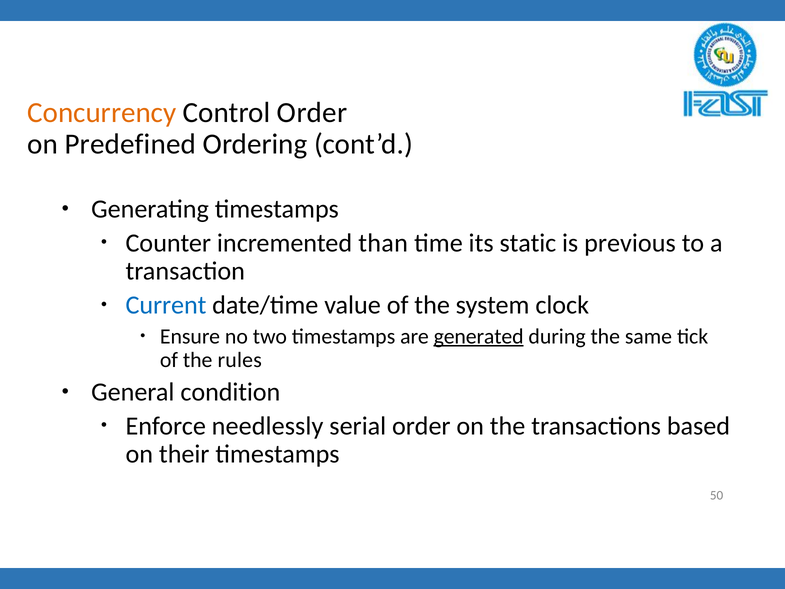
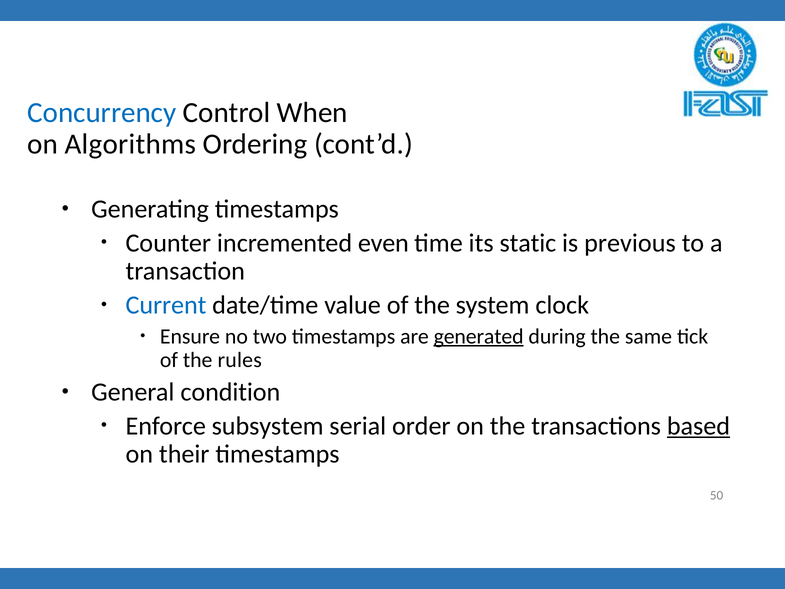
Concurrency colour: orange -> blue (102, 113)
Control Order: Order -> When (312, 113)
Predefined: Predefined -> Algorithms (130, 144)
than: than -> even (383, 243)
needlessly: needlessly -> subsystem (268, 426)
based underline: none -> present (698, 426)
